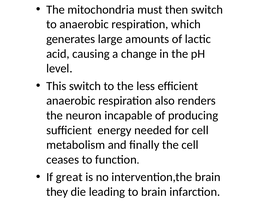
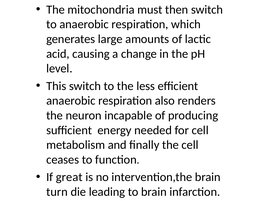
they: they -> turn (57, 192)
